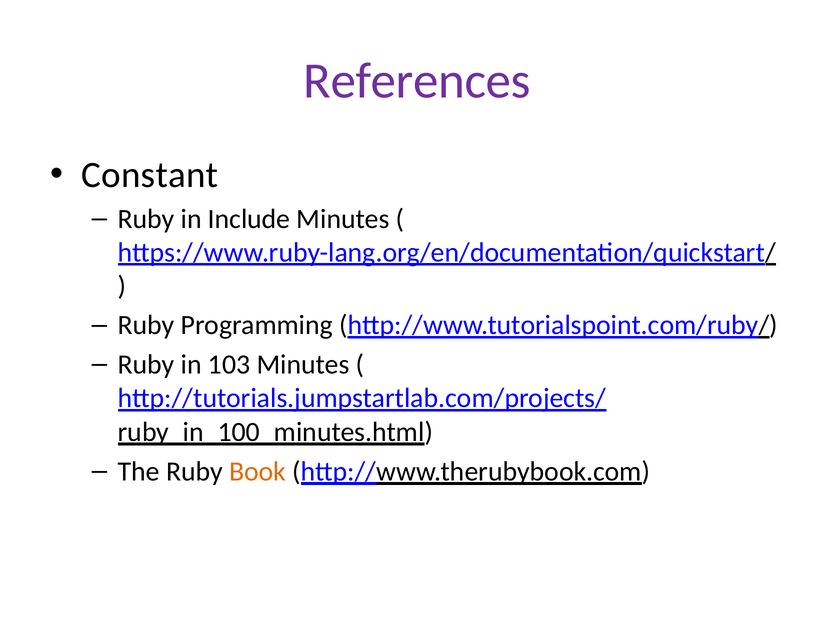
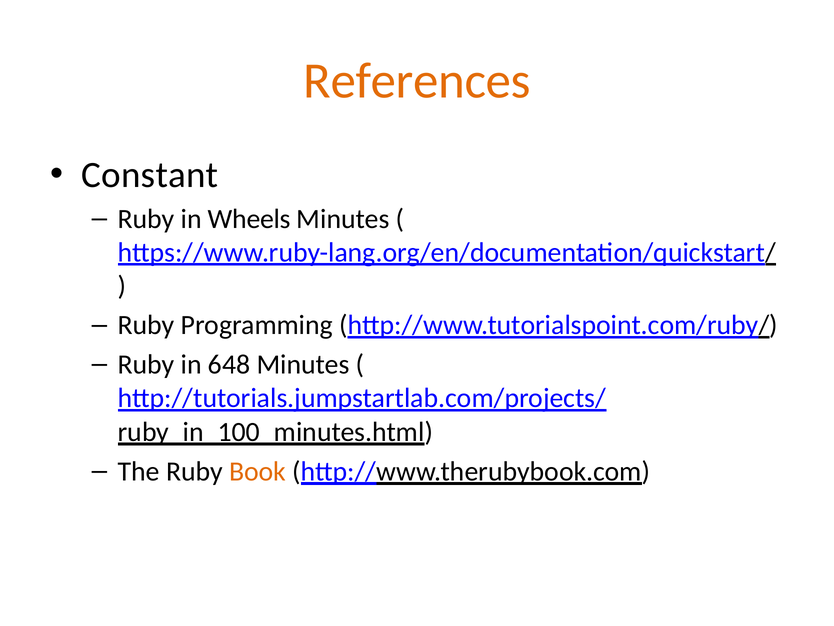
References colour: purple -> orange (417, 81)
Include: Include -> Wheels (249, 219)
103: 103 -> 648 (229, 364)
